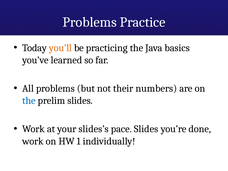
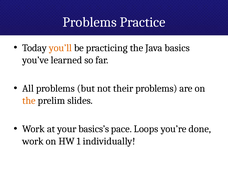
their numbers: numbers -> problems (156, 88)
the colour: blue -> orange (29, 101)
slides’s: slides’s -> basics’s (94, 129)
pace Slides: Slides -> Loops (146, 129)
